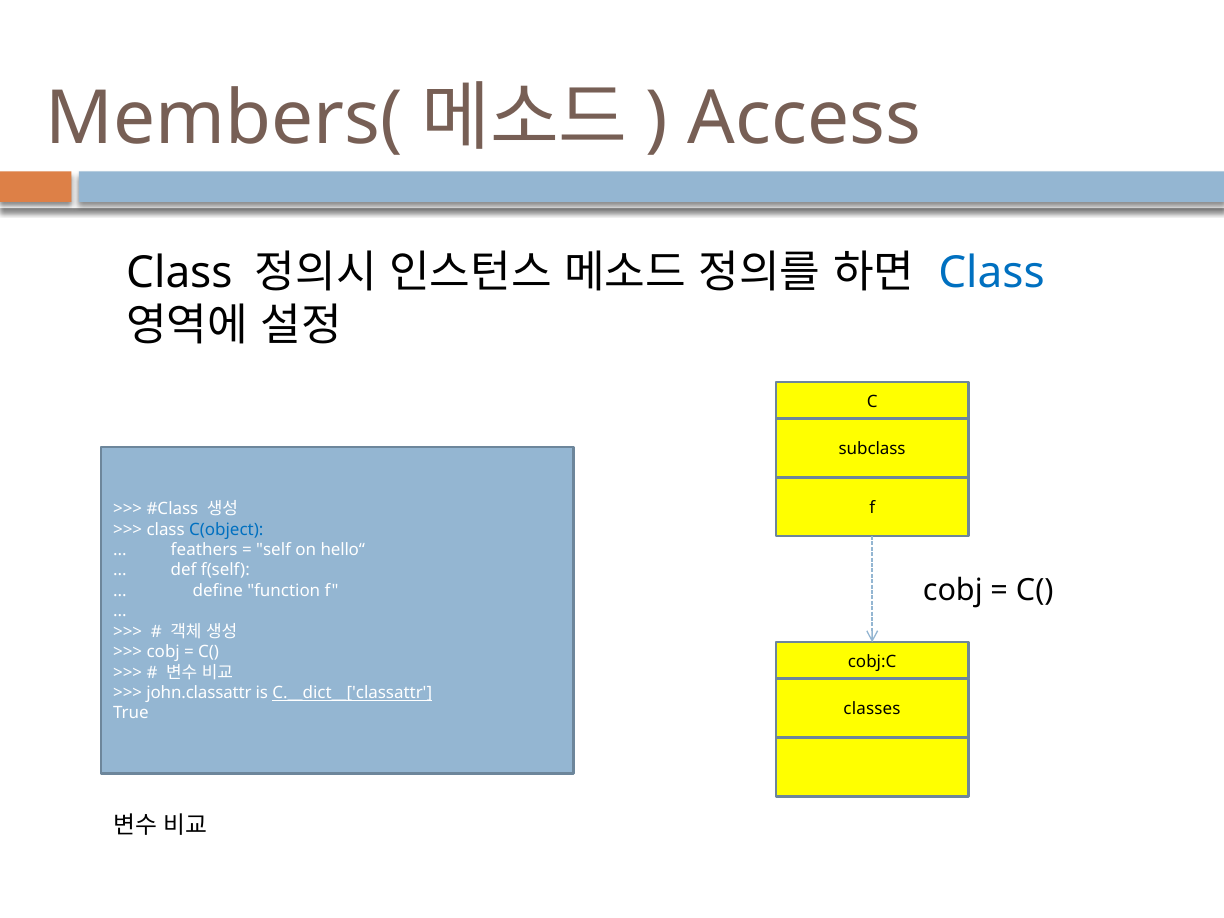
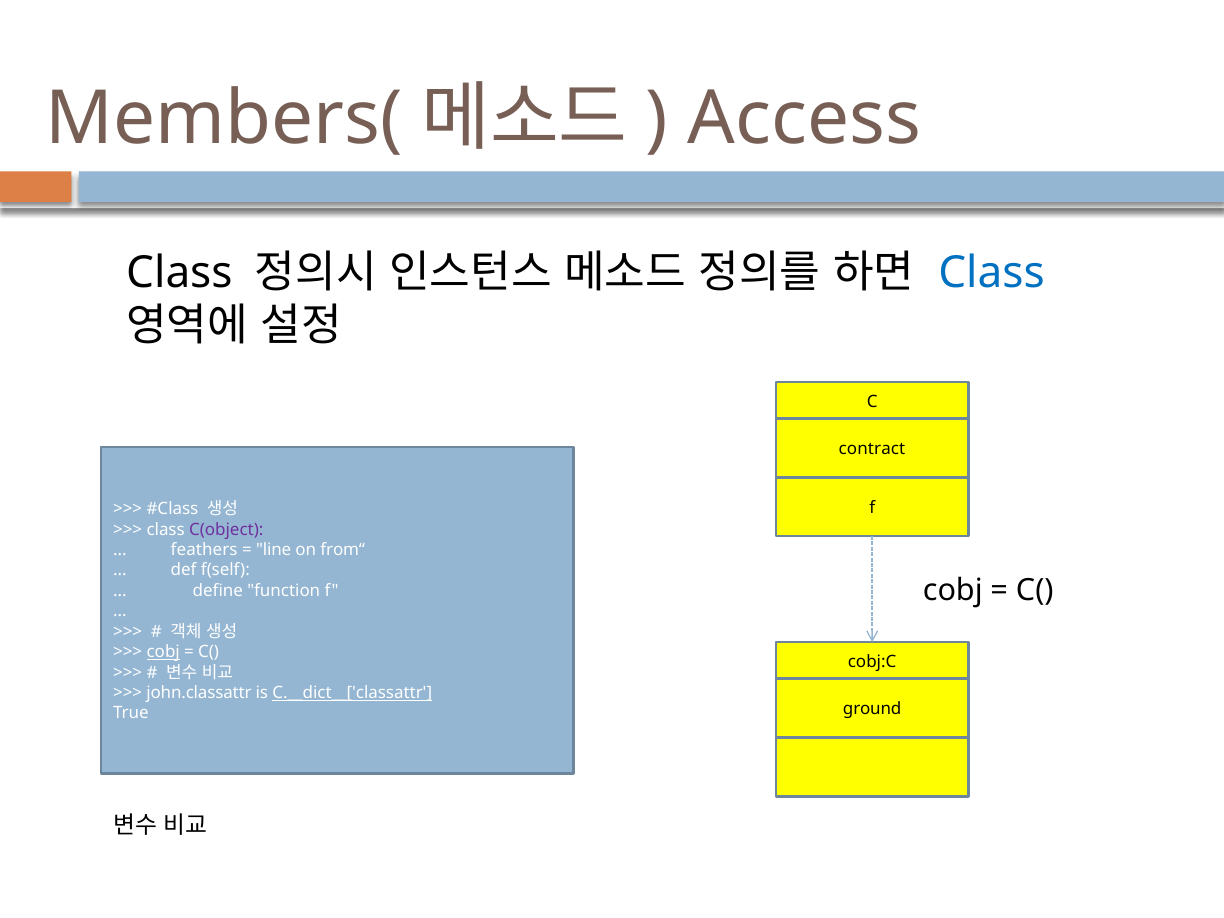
subclass: subclass -> contract (872, 449)
C(object colour: blue -> purple (226, 529)
self: self -> line (274, 550)
hello“: hello“ -> from“ (343, 550)
cobj underline: none -> present (163, 652)
classes: classes -> ground (872, 709)
